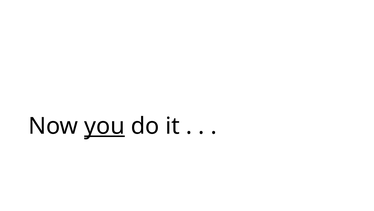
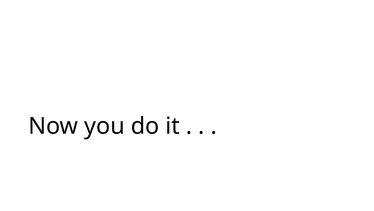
you underline: present -> none (104, 126)
